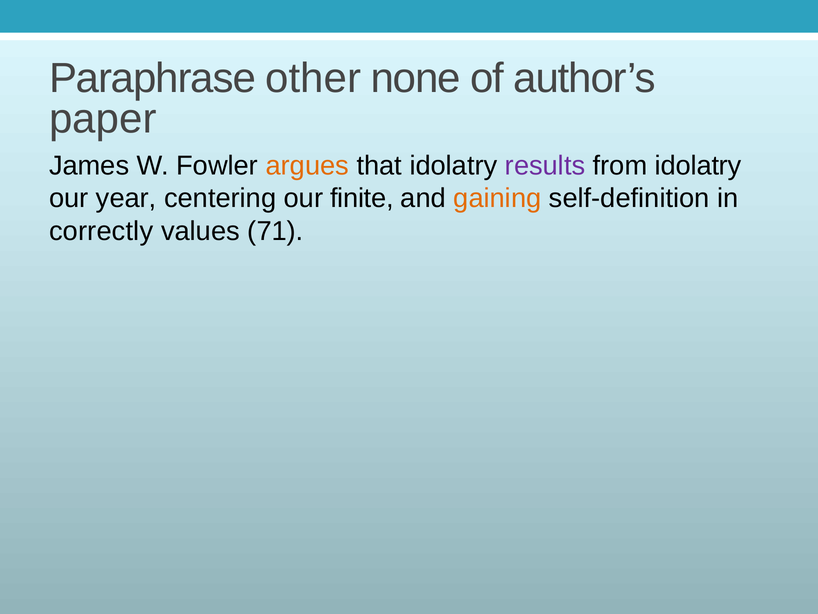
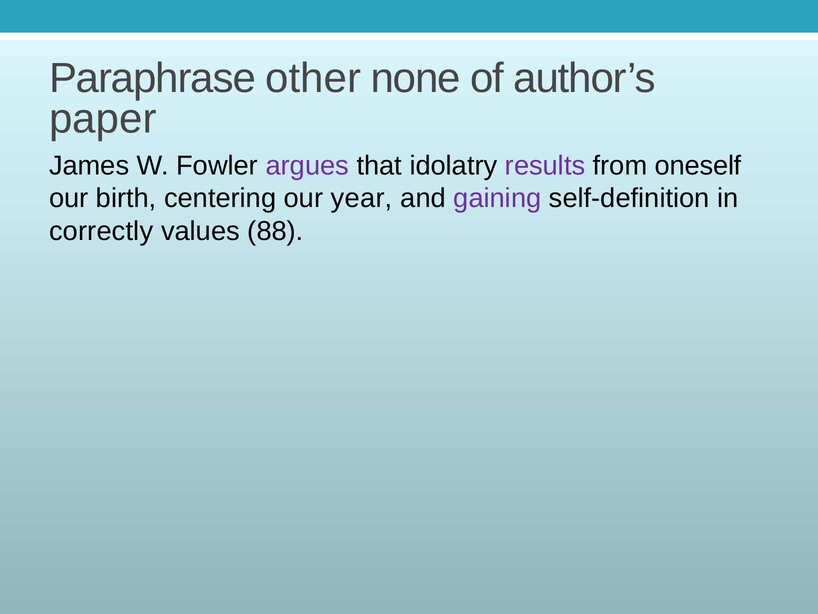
argues colour: orange -> purple (307, 166)
from idolatry: idolatry -> oneself (698, 166)
year: year -> birth (126, 198)
finite: finite -> year (362, 198)
gaining colour: orange -> purple (497, 198)
71: 71 -> 88 (275, 231)
